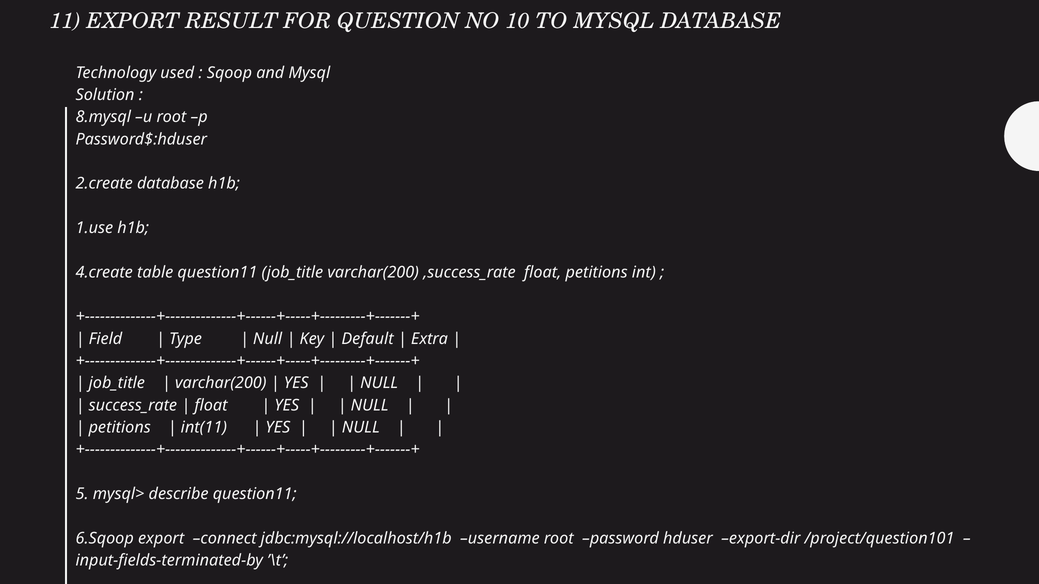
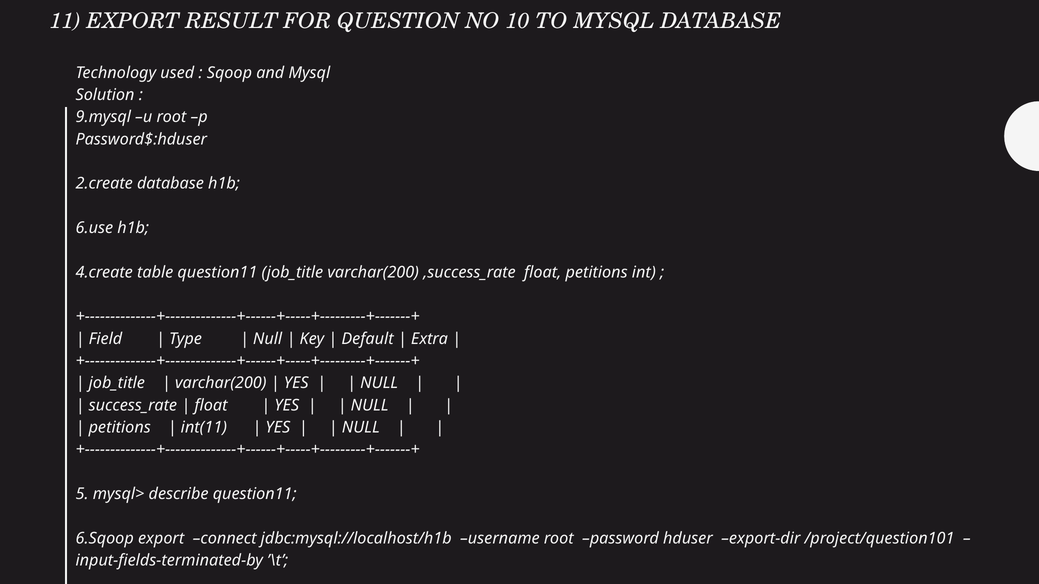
8.mysql: 8.mysql -> 9.mysql (103, 117)
1.use: 1.use -> 6.use (94, 228)
